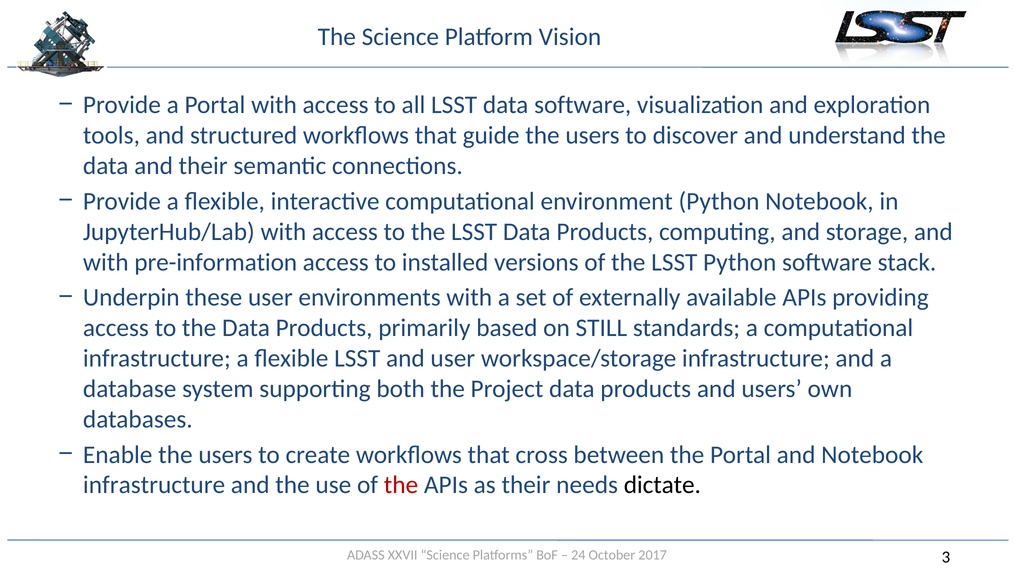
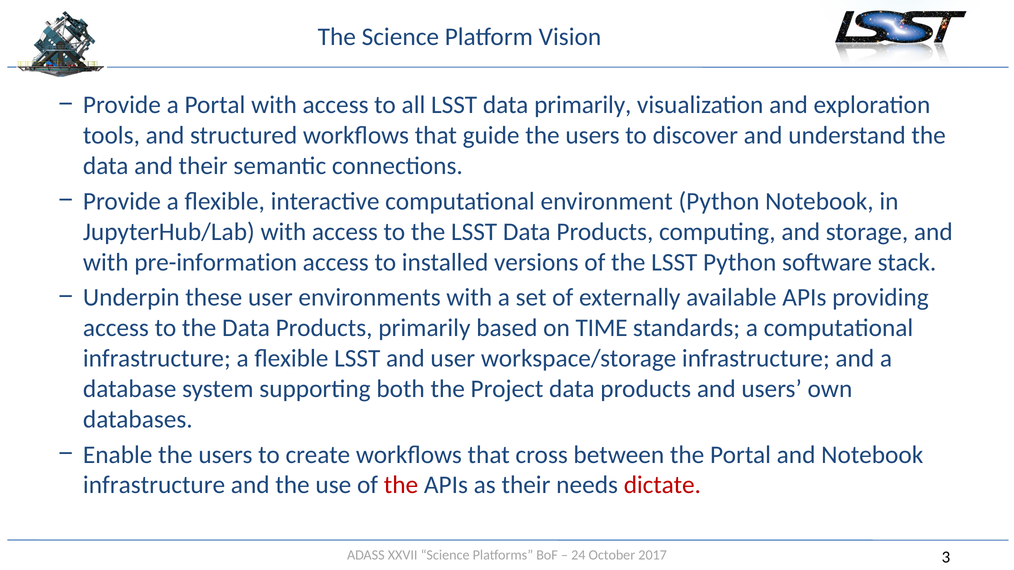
data software: software -> primarily (583, 105)
STILL: STILL -> TIME (602, 328)
dictate colour: black -> red (662, 485)
